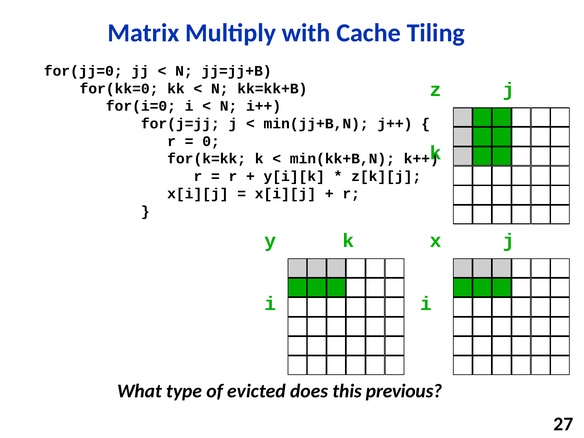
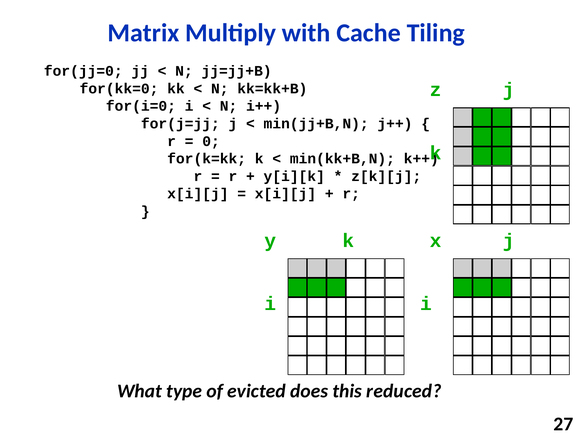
previous: previous -> reduced (404, 391)
